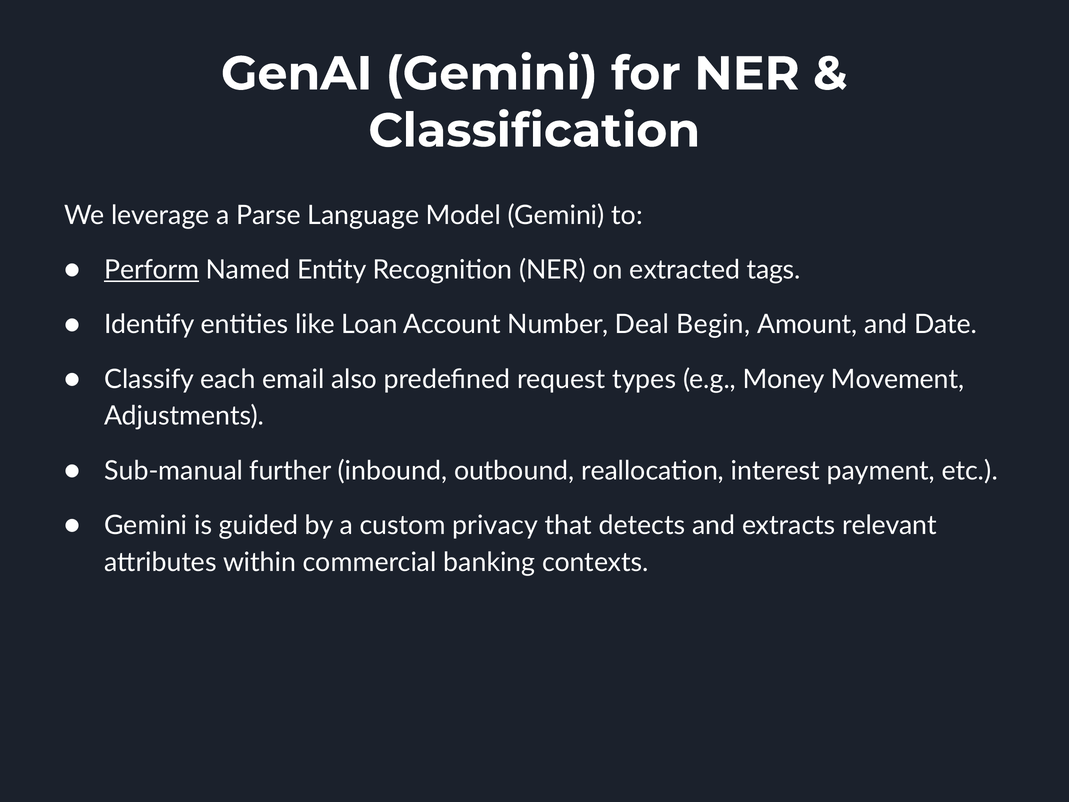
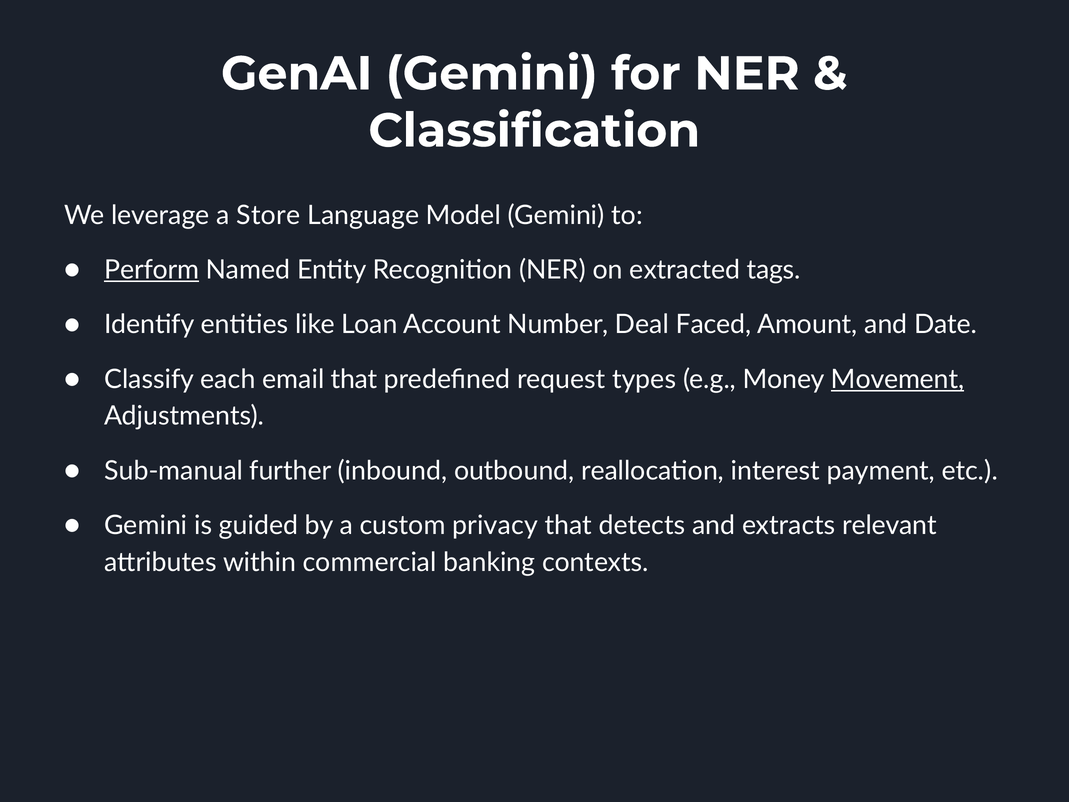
Parse: Parse -> Store (268, 215)
Begin: Begin -> Faced (713, 324)
email also: also -> that (354, 379)
Movement underline: none -> present (898, 379)
